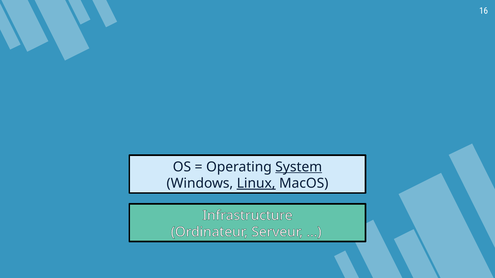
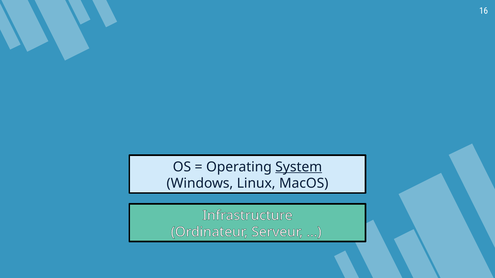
Linux underline: present -> none (256, 184)
